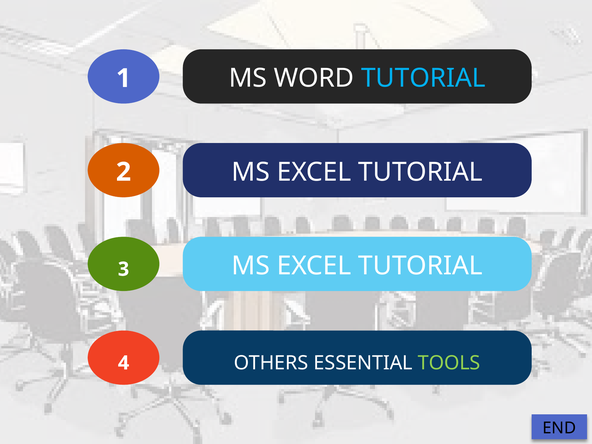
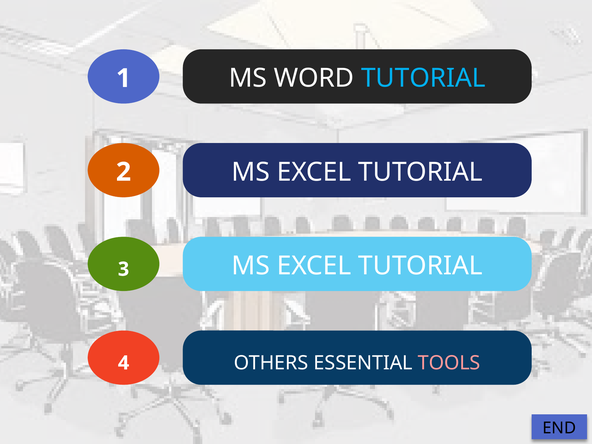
TOOLS colour: light green -> pink (449, 363)
